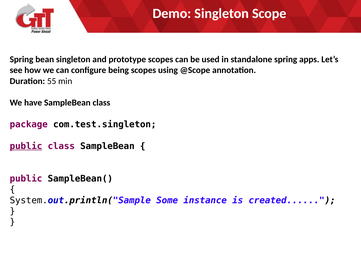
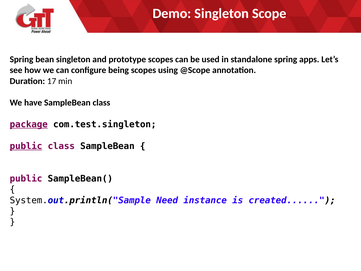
55: 55 -> 17 (52, 81)
package underline: none -> present (29, 124)
Some: Some -> Need (167, 200)
